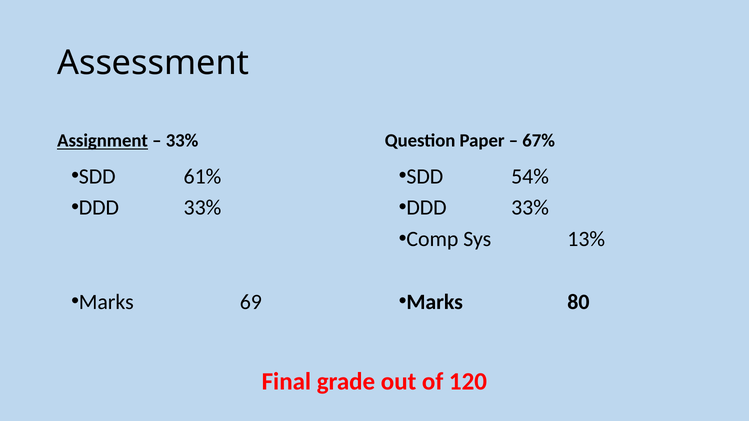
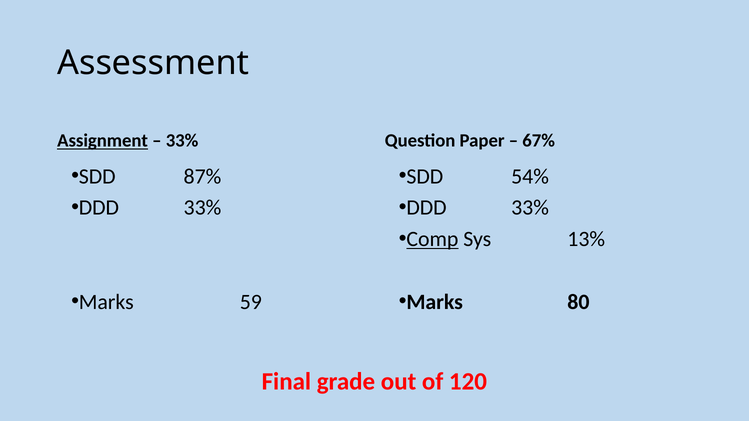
61%: 61% -> 87% (202, 177)
Comp underline: none -> present (432, 239)
69: 69 -> 59 (251, 302)
